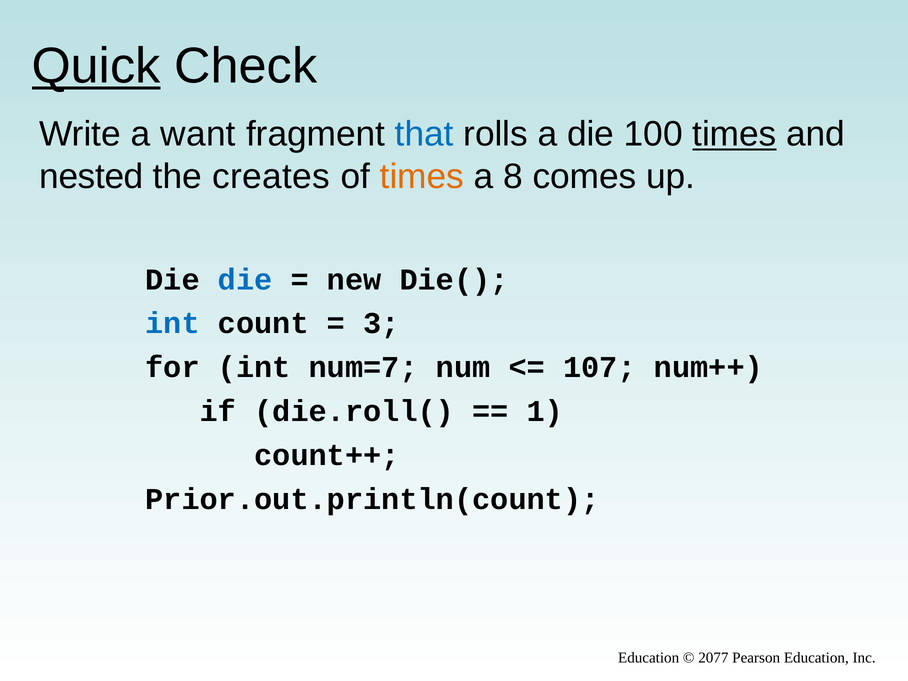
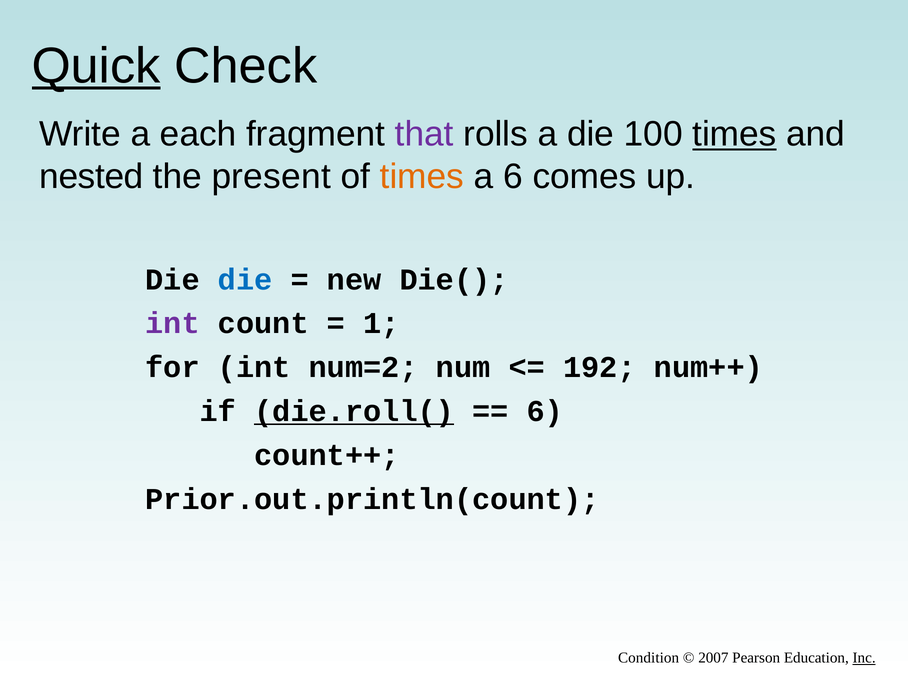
want: want -> each (198, 134)
that colour: blue -> purple (424, 134)
creates: creates -> present (271, 177)
a 8: 8 -> 6 (513, 177)
int colour: blue -> purple (172, 323)
3: 3 -> 1 (381, 323)
num=7: num=7 -> num=2 (363, 367)
107: 107 -> 192 (599, 367)
die.roll( underline: none -> present (354, 411)
1: 1 -> 6 (545, 411)
Education: Education -> Condition (649, 658)
2077: 2077 -> 2007 (713, 658)
Inc underline: none -> present (864, 658)
